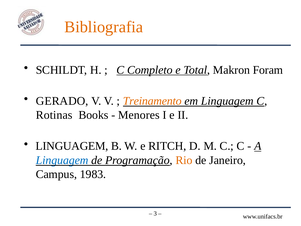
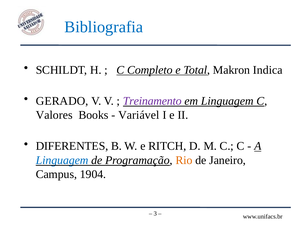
Bibliografia colour: orange -> blue (104, 27)
Foram: Foram -> Indica (268, 70)
Treinamento colour: orange -> purple (152, 101)
Rotinas: Rotinas -> Valores (54, 115)
Menores: Menores -> Variável (139, 115)
LINGUAGEM: LINGUAGEM -> DIFERENTES (72, 146)
1983: 1983 -> 1904 (93, 174)
